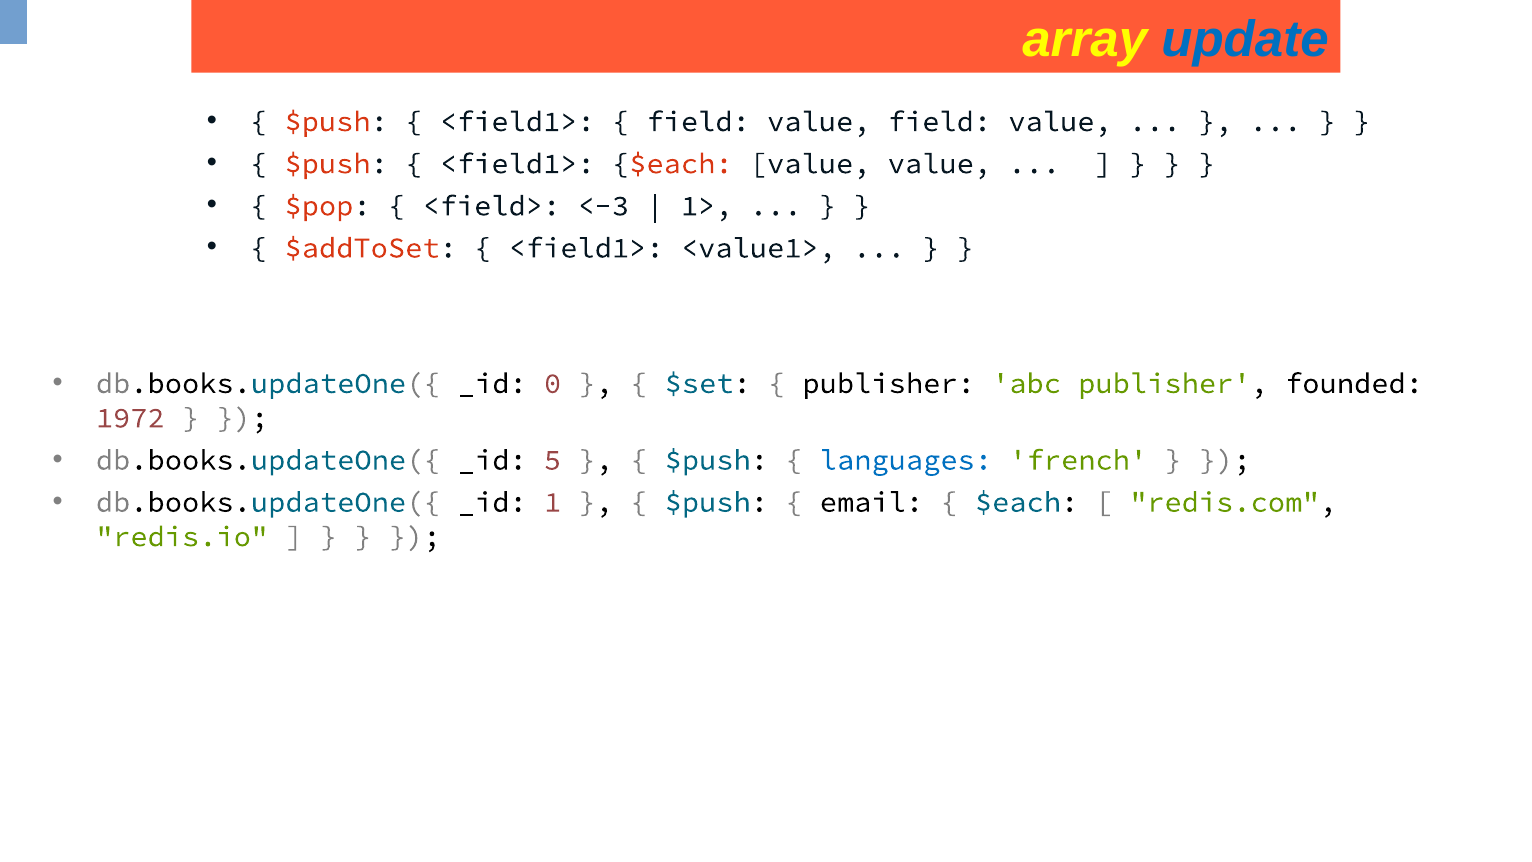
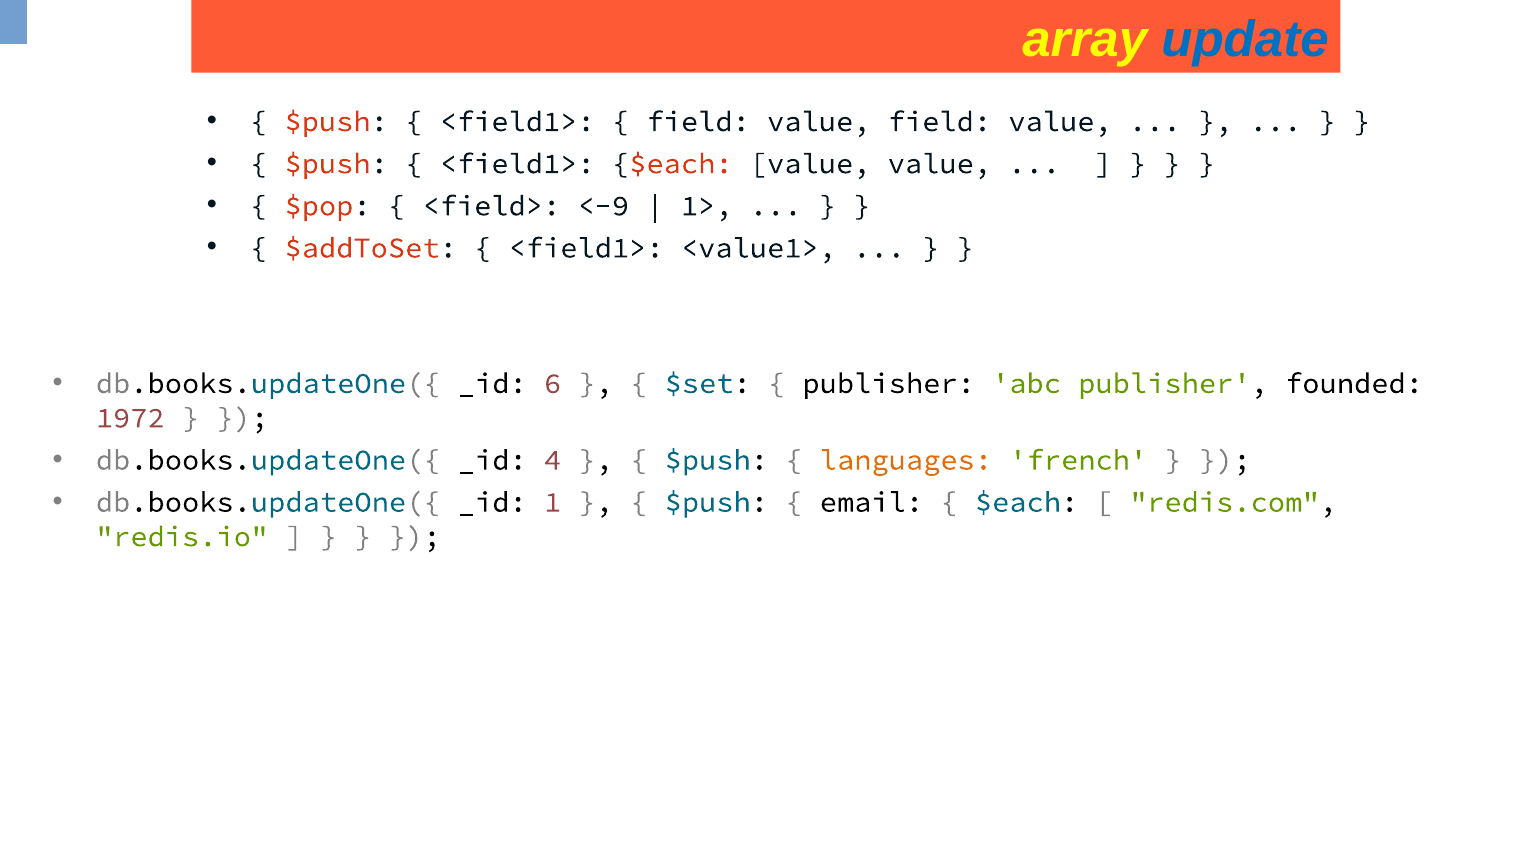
<-3: <-3 -> <-9 (603, 206)
0: 0 -> 6 (553, 383)
5: 5 -> 4 (553, 460)
languages colour: blue -> orange (906, 460)
